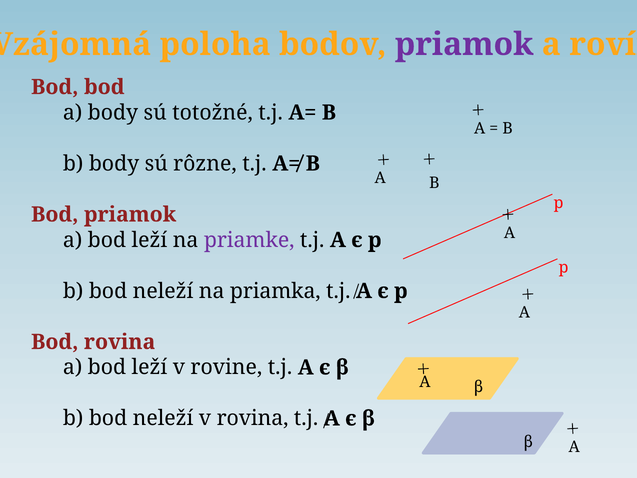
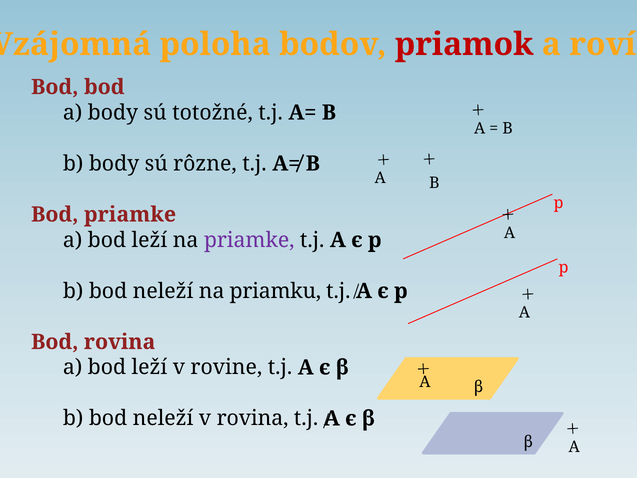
priamok colour: purple -> red (464, 44)
Bod priamok: priamok -> priamke (130, 214)
priamka: priamka -> priamku (275, 291)
